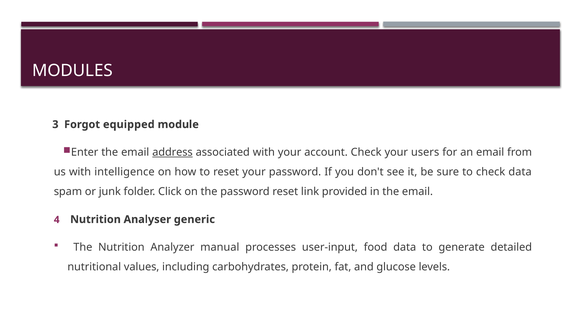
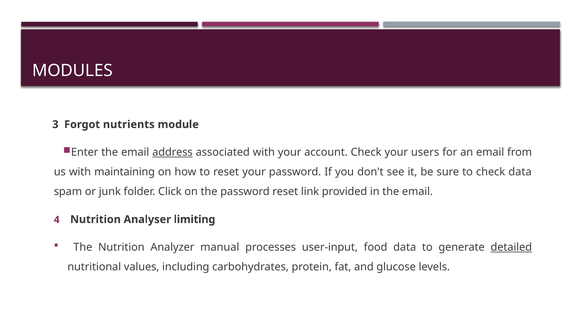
equipped: equipped -> nutrients (129, 124)
intelligence: intelligence -> maintaining (125, 172)
generic: generic -> limiting (194, 219)
detailed underline: none -> present (511, 247)
